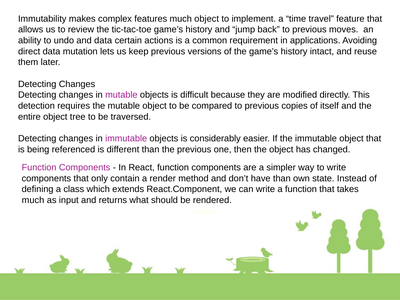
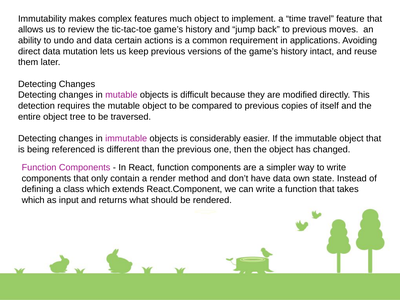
have than: than -> data (282, 178)
much: much -> which (33, 200)
